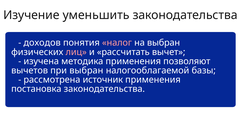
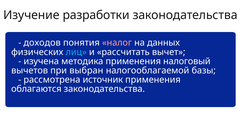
уменьшить: уменьшить -> разработки (96, 15)
на выбран: выбран -> данных (164, 43)
лиц colour: pink -> light blue (76, 52)
позволяют: позволяют -> налоговый (187, 61)
постановка: постановка -> облагаются (36, 89)
